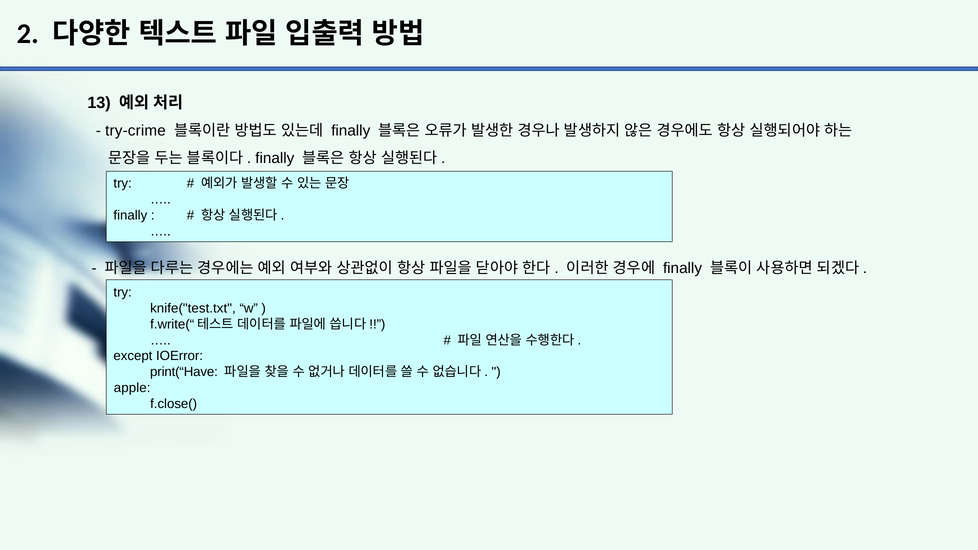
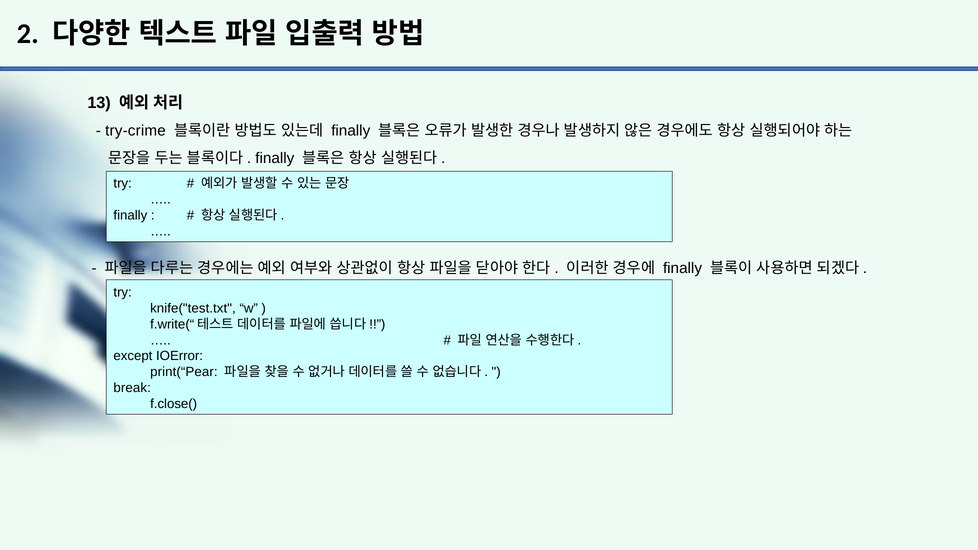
print(“Have: print(“Have -> print(“Pear (184, 372)
apple: apple -> break (132, 388)
